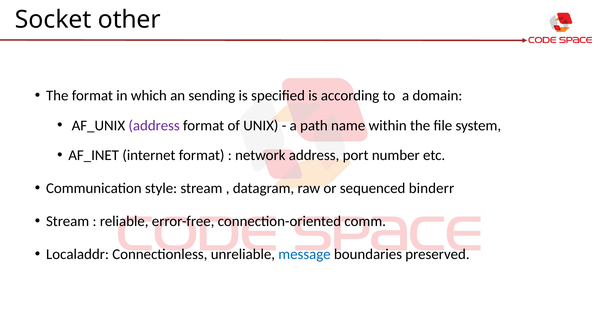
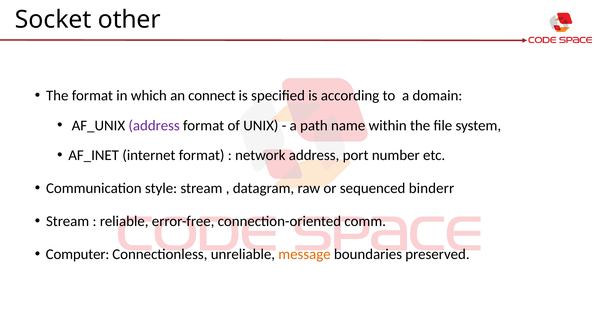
sending: sending -> connect (212, 96)
Localaddr: Localaddr -> Computer (78, 254)
message colour: blue -> orange (304, 254)
